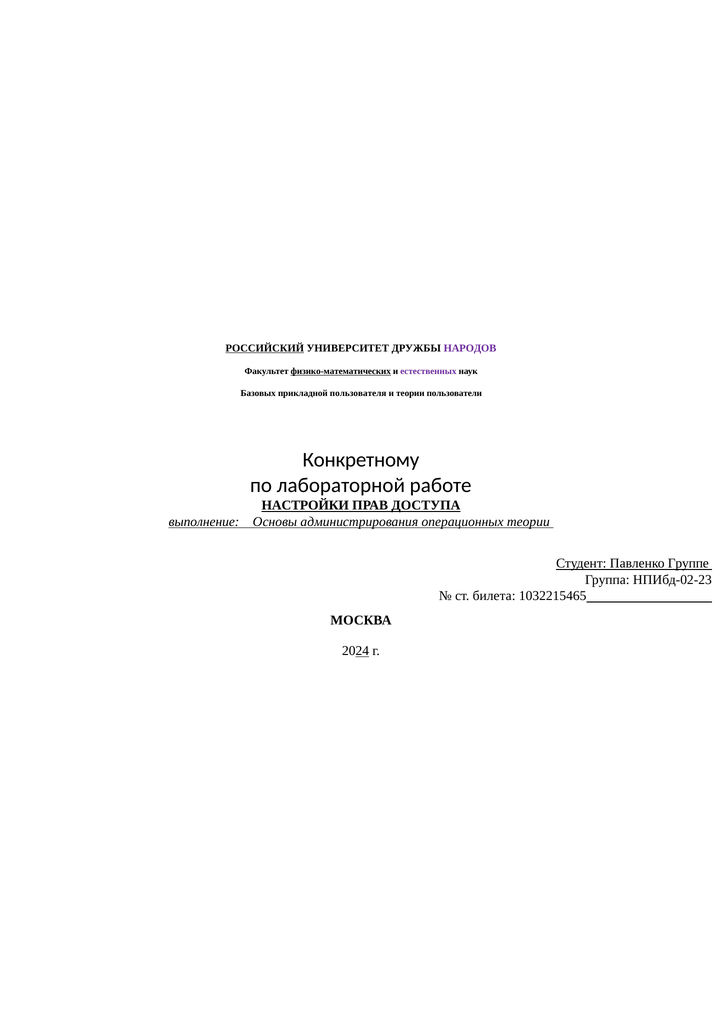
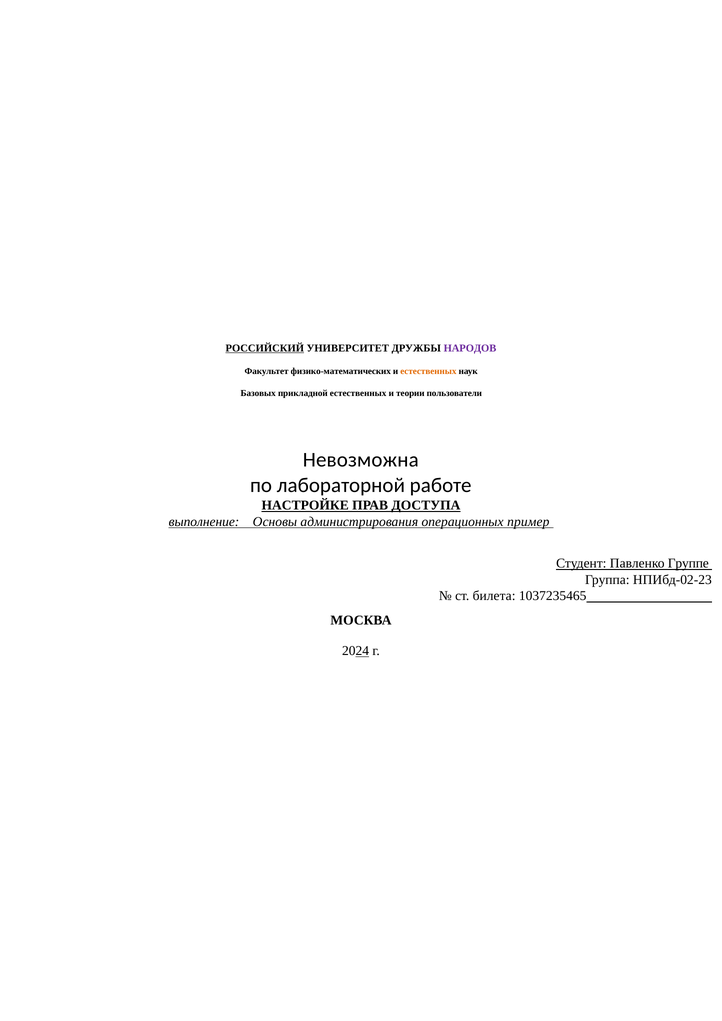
физико-математических underline: present -> none (341, 371)
естественных colour: purple -> orange (428, 371)
прикладной пользователя: пользователя -> естественных (358, 393)
Конкретному: Конкретному -> Невозможна (361, 460)
НАСТРОЙКИ: НАСТРОЙКИ -> НАСТРОЙКЕ (305, 505)
операционных теории: теории -> пример (528, 522)
1032215465: 1032215465 -> 1037235465 (553, 596)
